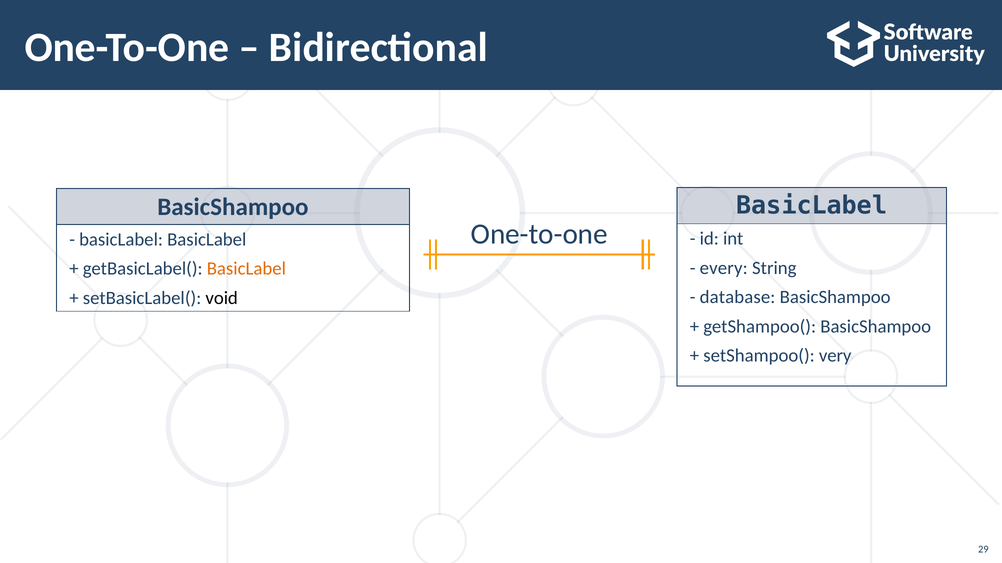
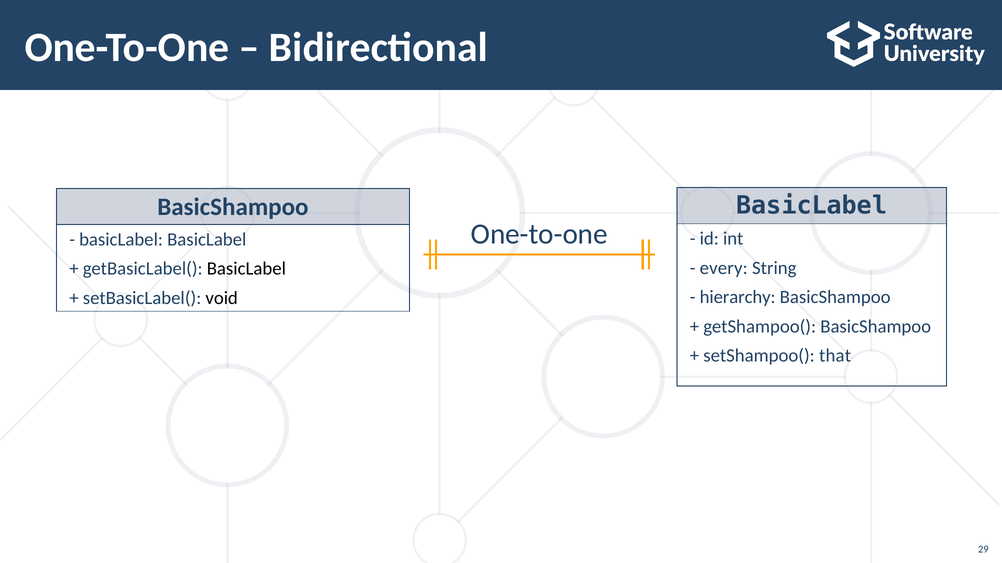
BasicLabel colour: orange -> black (246, 269)
database: database -> hierarchy (738, 298)
very: very -> that (835, 356)
